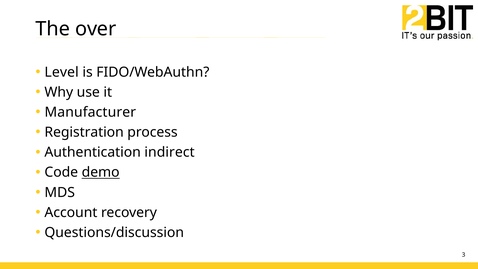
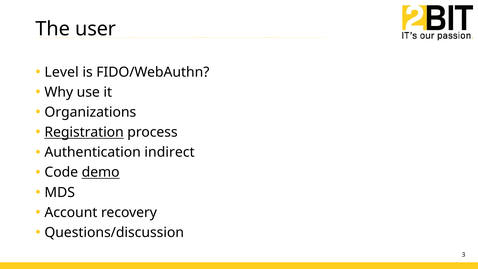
over: over -> user (96, 29)
Manufacturer: Manufacturer -> Organizations (90, 112)
Registration underline: none -> present (84, 132)
